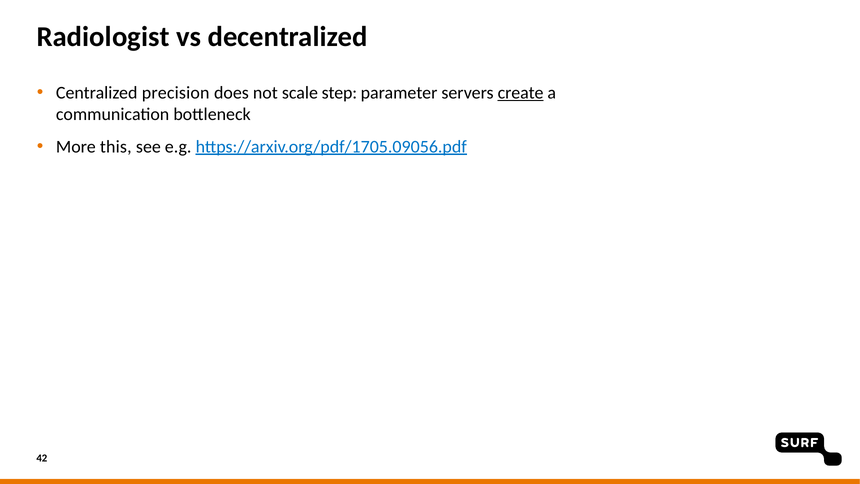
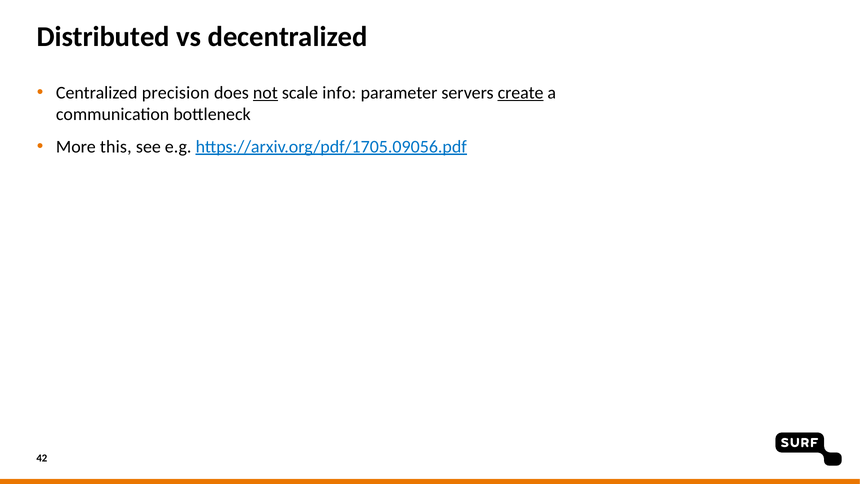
Radiologist: Radiologist -> Distributed (103, 37)
not underline: none -> present (265, 93)
step: step -> info (339, 93)
